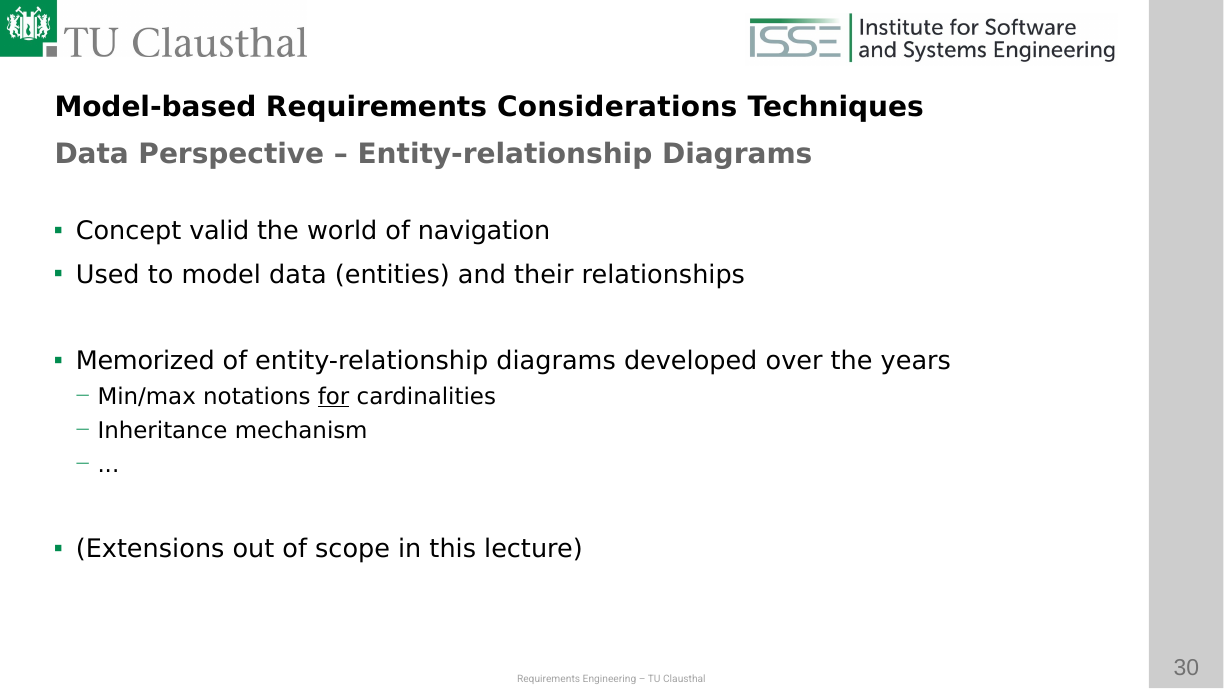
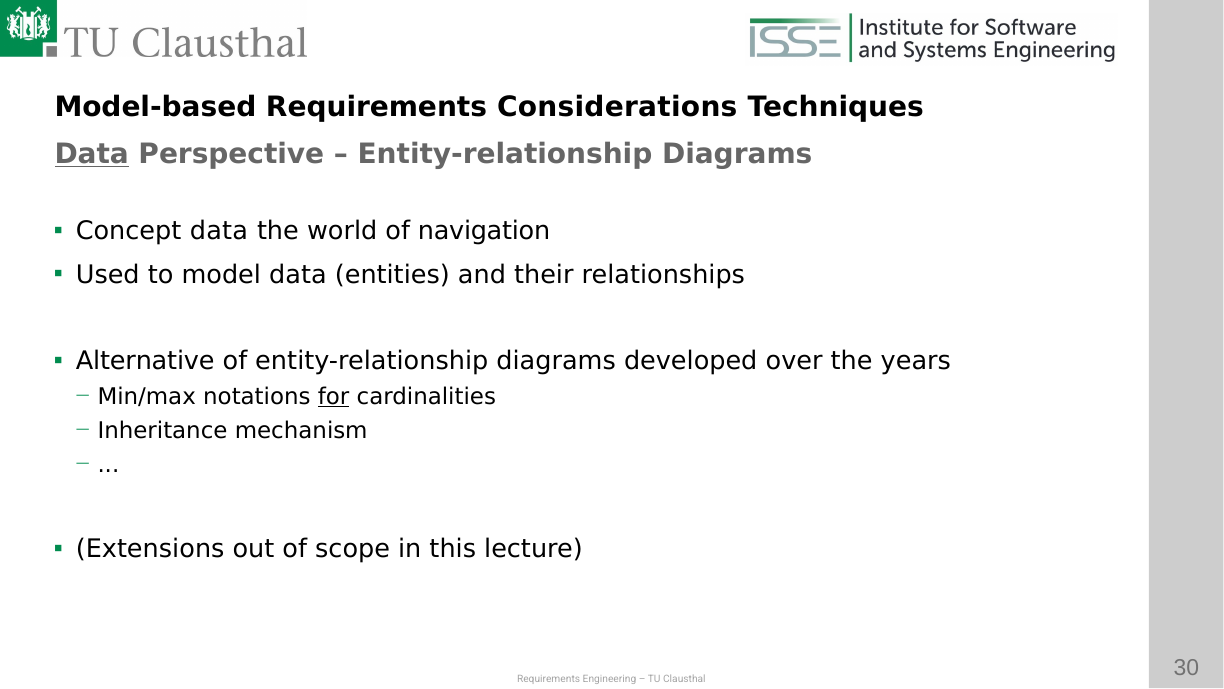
Data underline: none -> present (92, 154)
Concept valid: valid -> data (219, 231)
Memorized: Memorized -> Alternative (145, 361)
